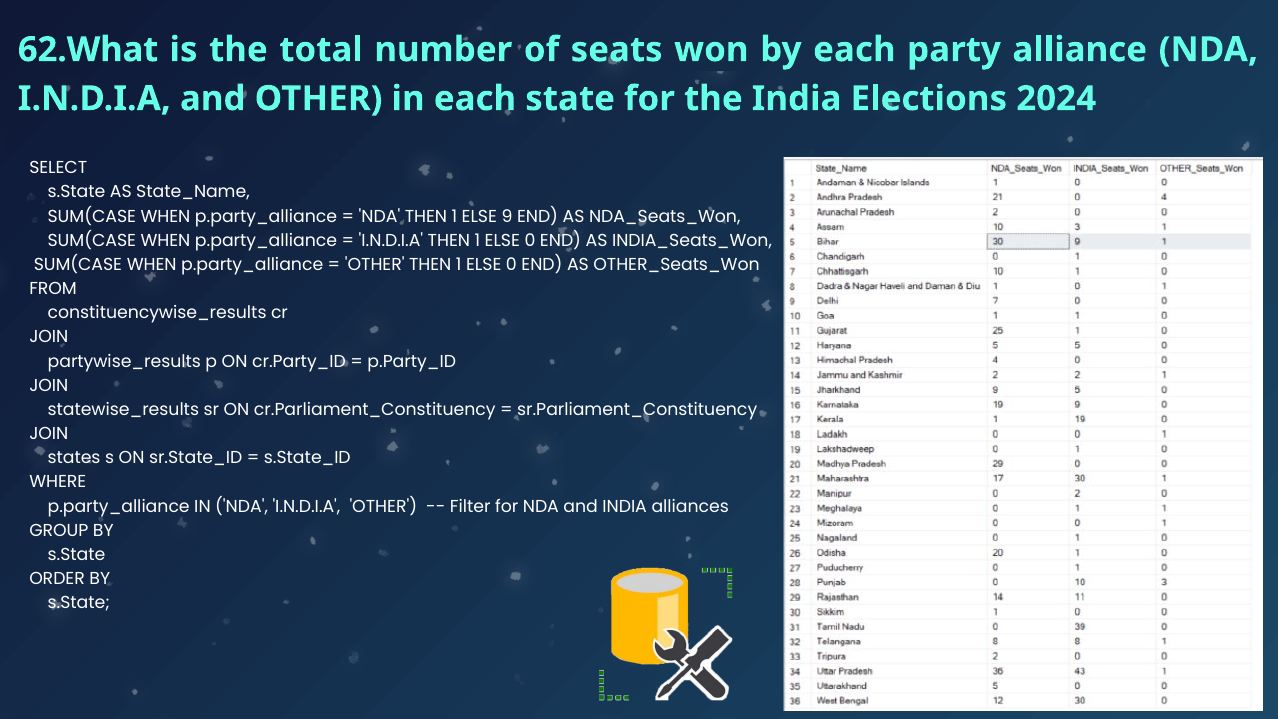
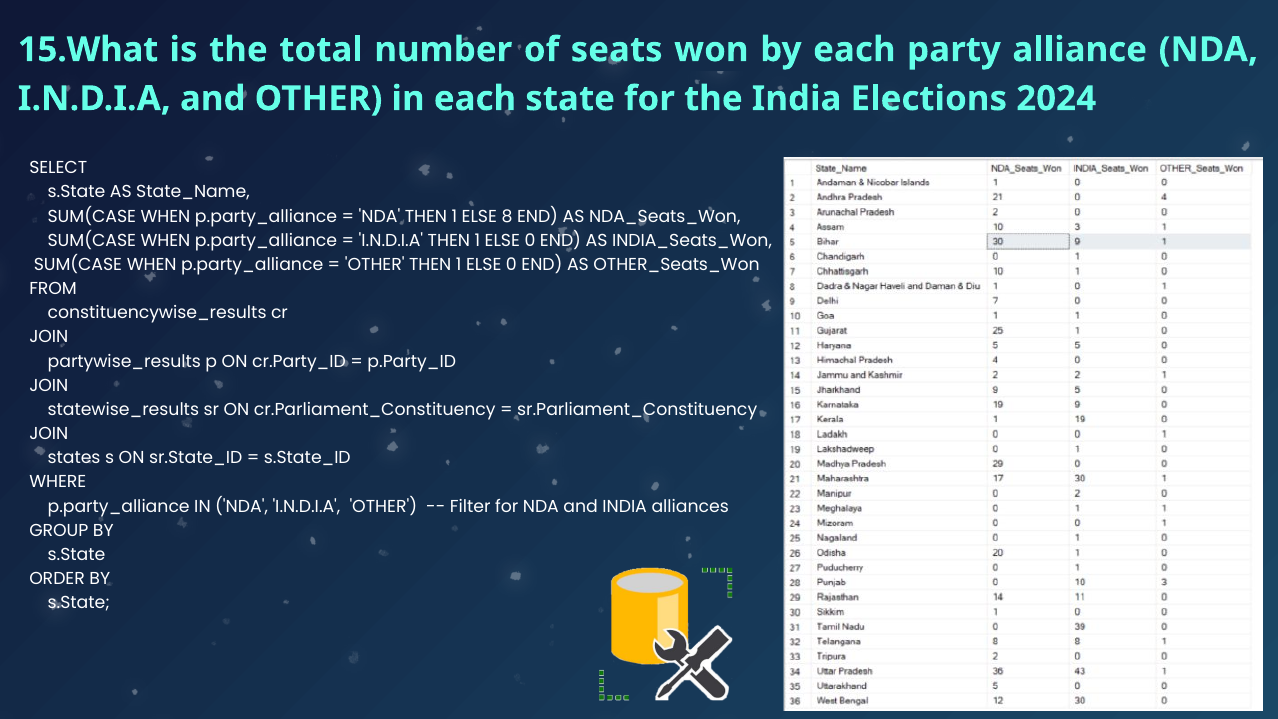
62.What: 62.What -> 15.What (88, 50)
9: 9 -> 8 (507, 216)
